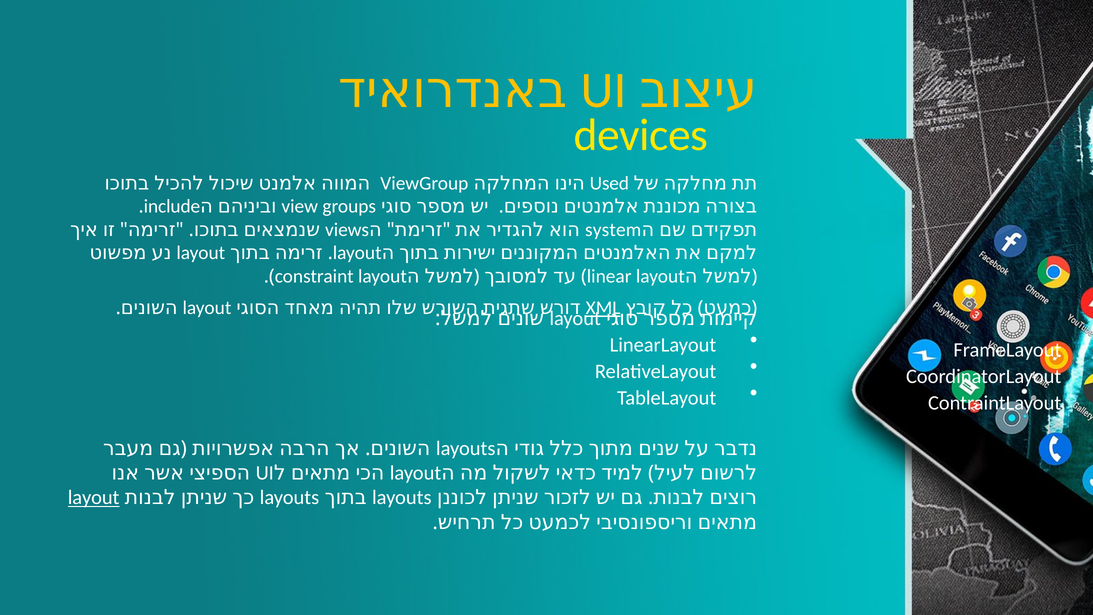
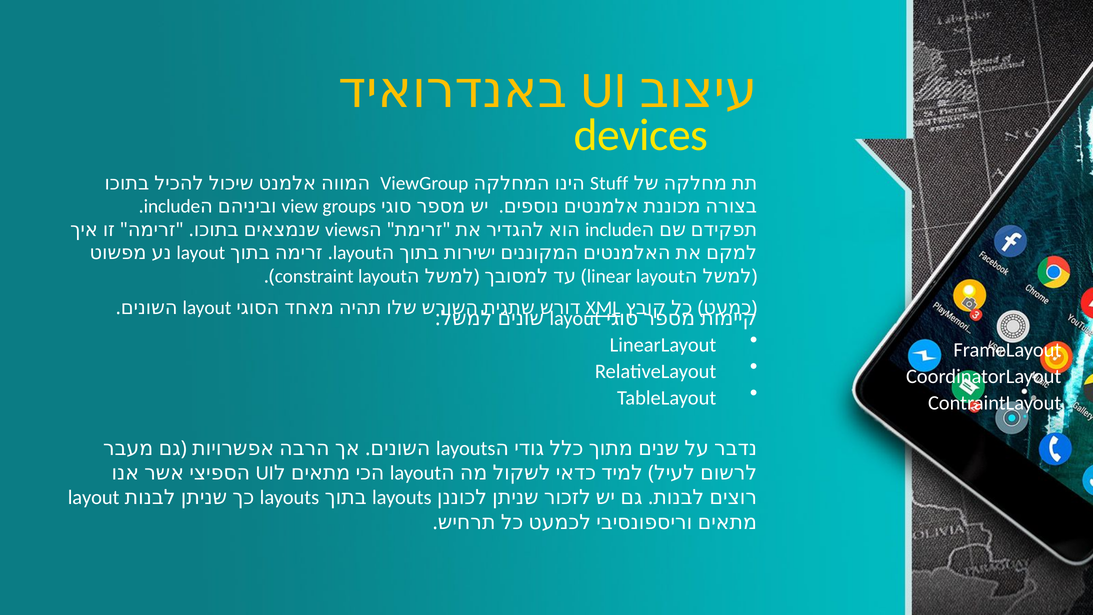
Used: Used -> Stuff (609, 183)
system: system -> include (613, 230)
layout underline: present -> none (94, 498)
